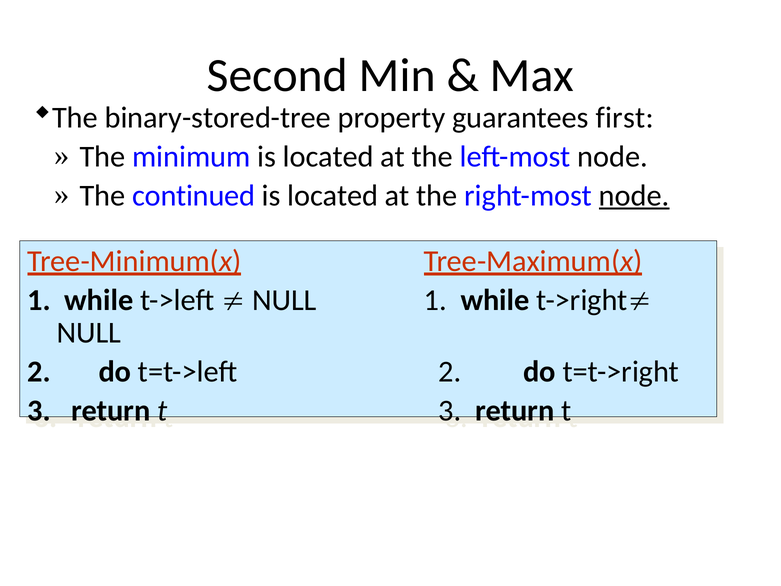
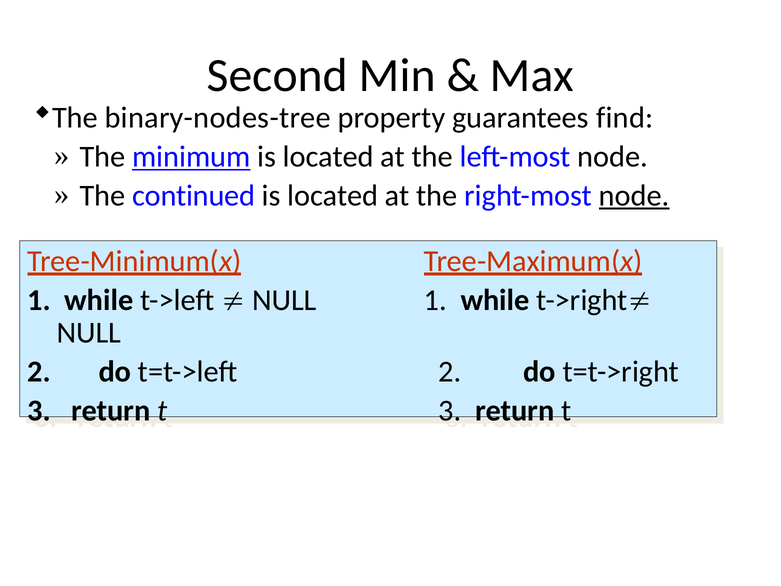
binary-stored-tree: binary-stored-tree -> binary-nodes-tree (218, 118)
first: first -> find (625, 118)
minimum underline: none -> present (191, 157)
